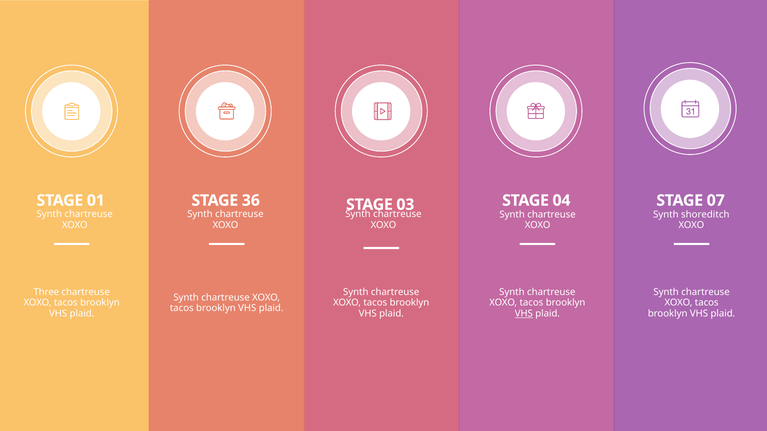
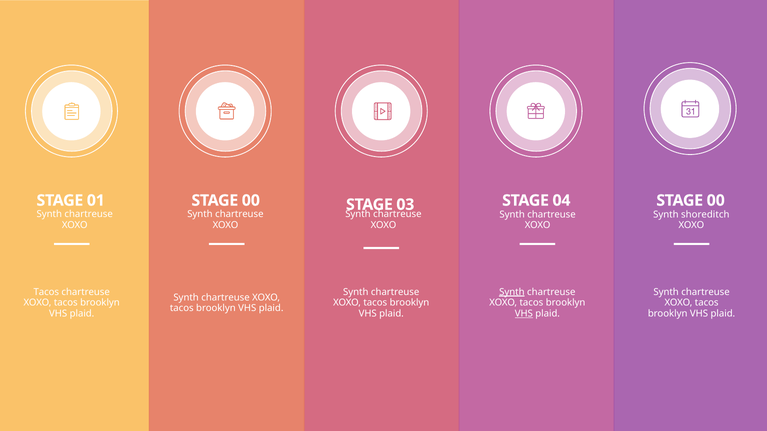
36: 36 -> 00 (251, 201)
07: 07 -> 00 (716, 201)
Three: Three -> Tacos (46, 292)
Synth underline: none -> present (512, 292)
